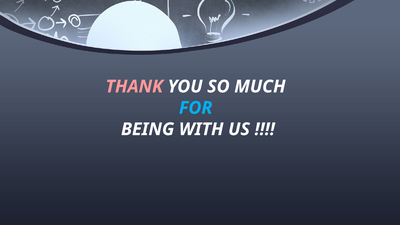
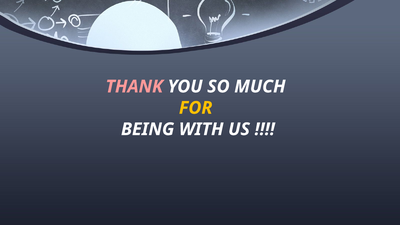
FOR colour: light blue -> yellow (196, 108)
